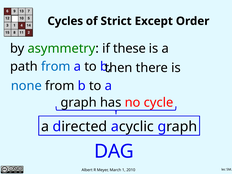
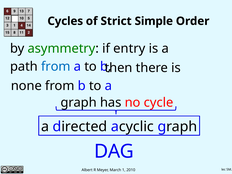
Except: Except -> Simple (154, 21)
these: these -> entry (129, 48)
none colour: blue -> black (26, 86)
